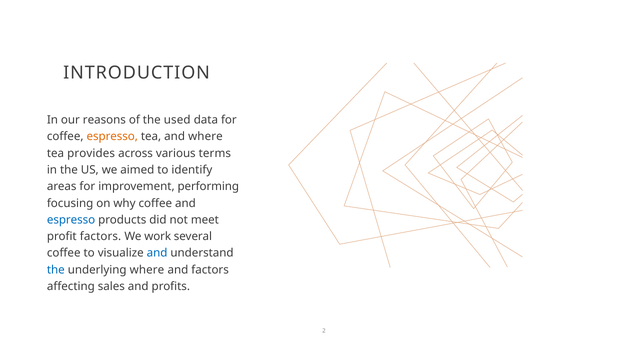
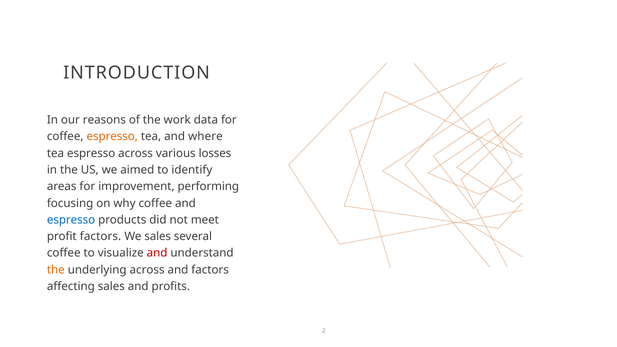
used: used -> work (177, 120)
tea provides: provides -> espresso (91, 153)
terms: terms -> losses (215, 153)
We work: work -> sales (158, 237)
and colour: blue -> red (157, 253)
the colour: blue -> orange (56, 270)
underlying where: where -> across (147, 270)
